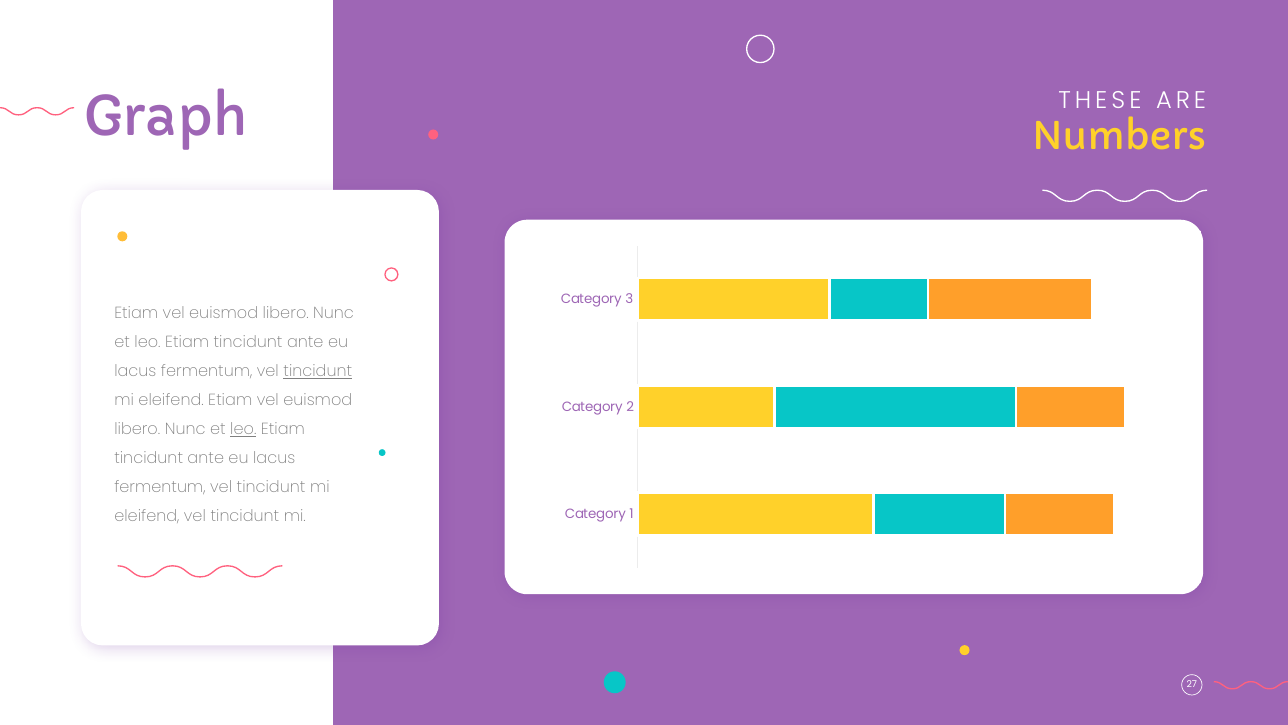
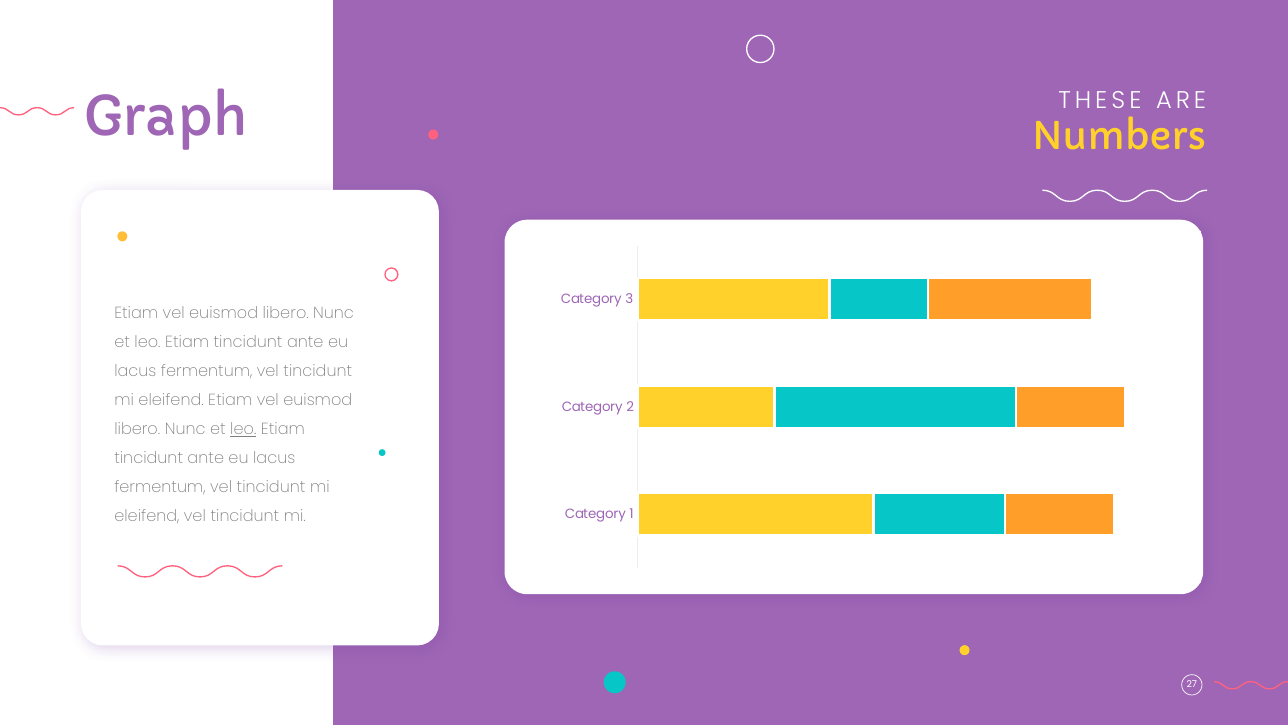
tincidunt underline: present -> none (318, 371)
